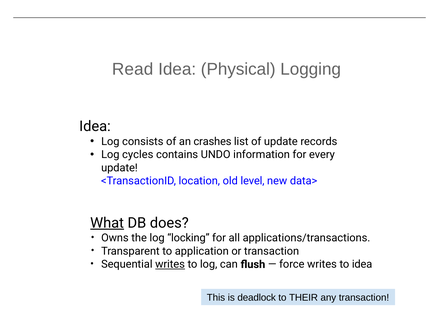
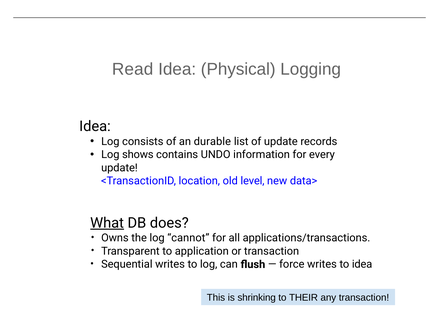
crashes: crashes -> durable (212, 142)
cycles: cycles -> shows (138, 155)
locking: locking -> cannot (188, 238)
writes underline: present -> none (170, 265)
deadlock: deadlock -> shrinking (257, 298)
